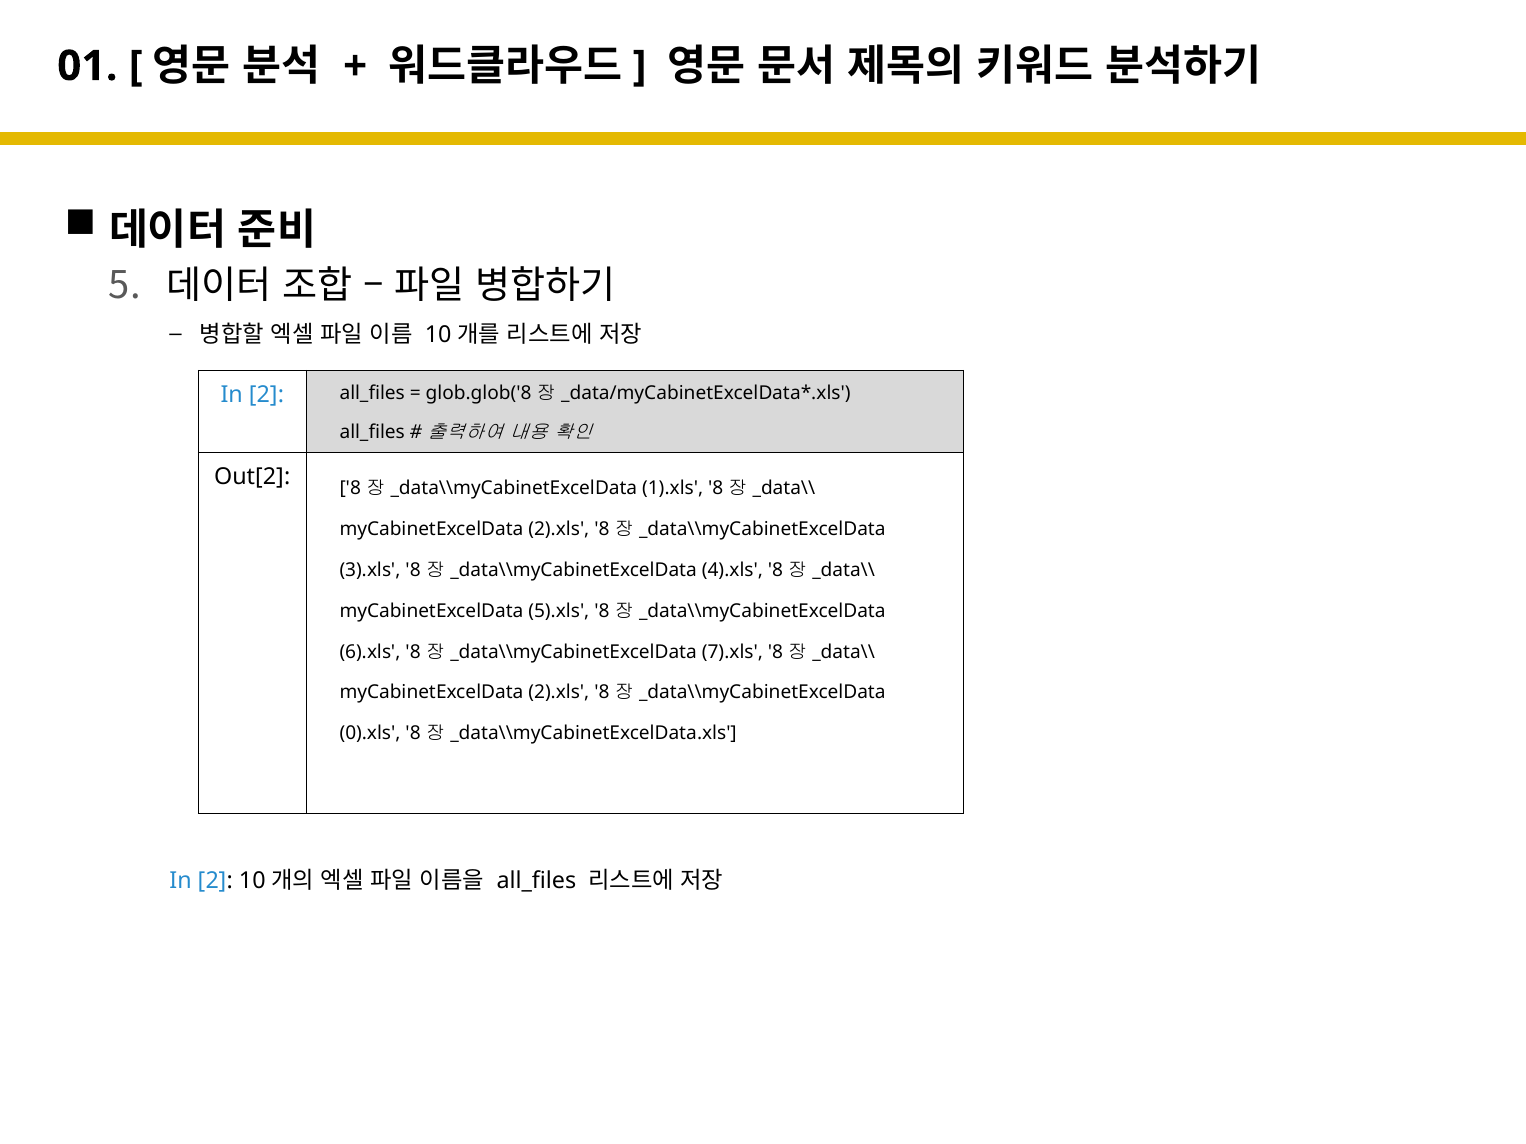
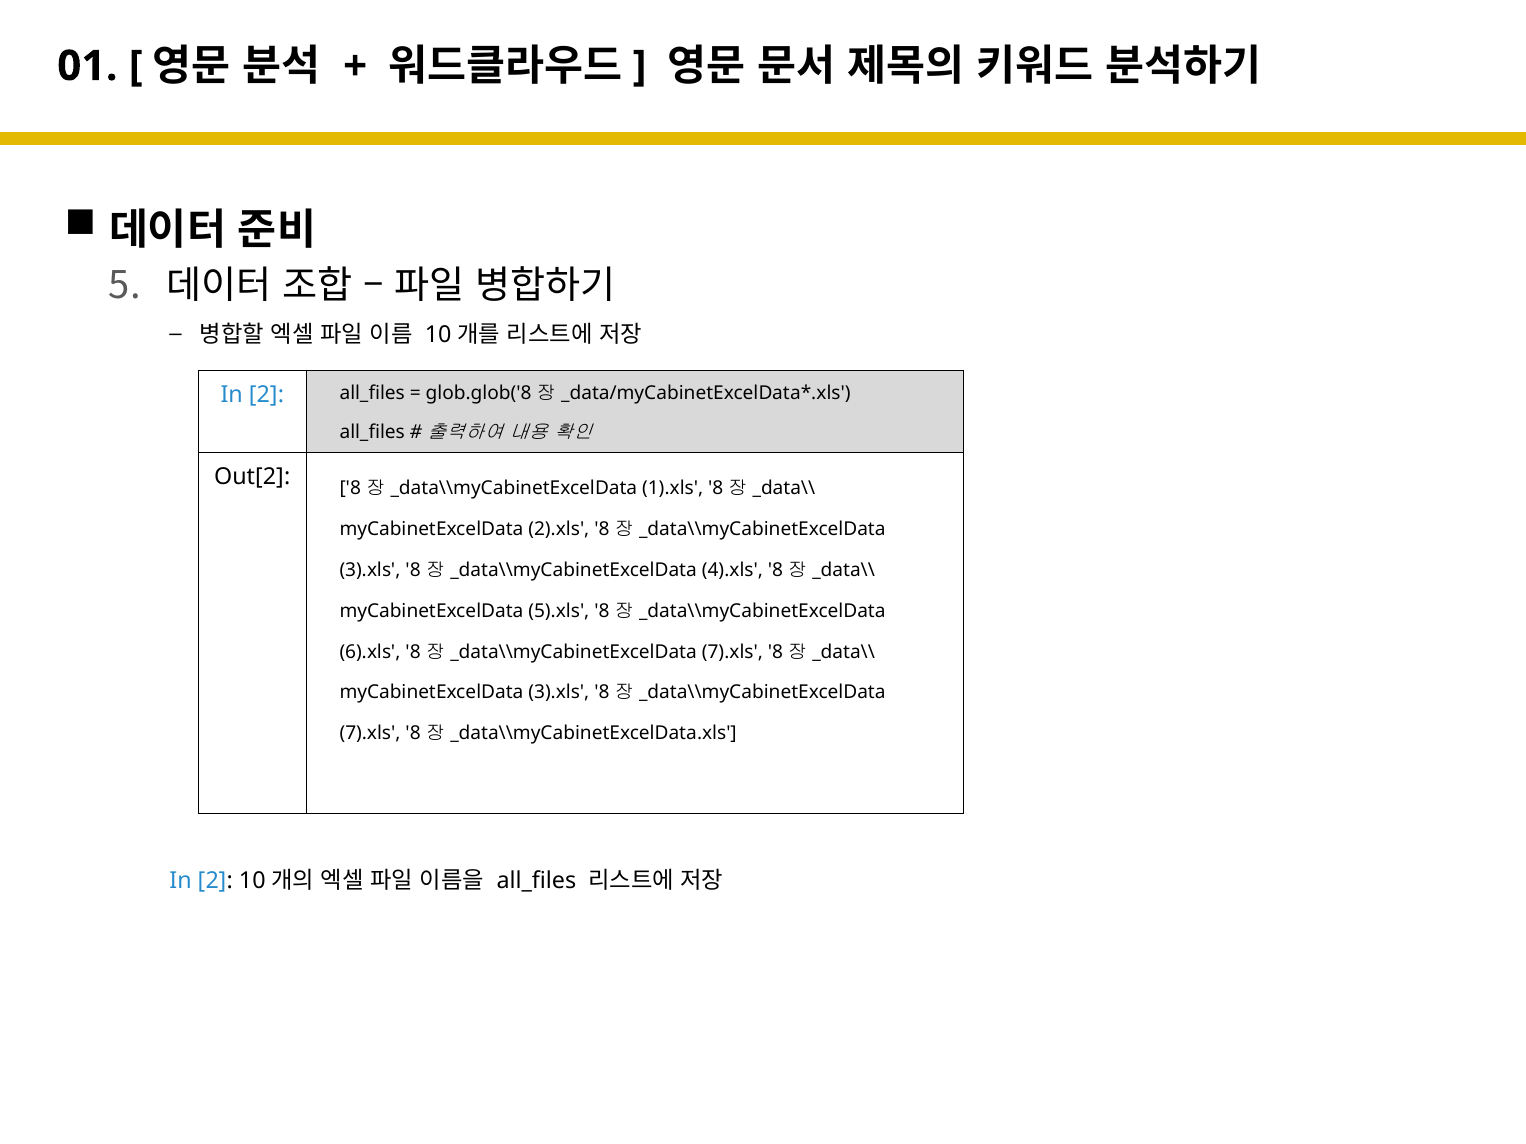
2).xls: 2).xls -> 3).xls (559, 693)
0).xls: 0).xls -> 7).xls (370, 734)
